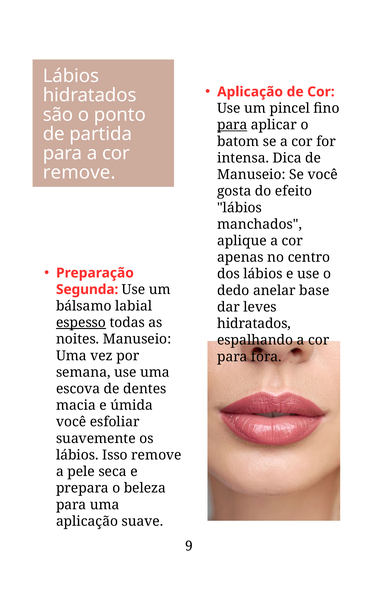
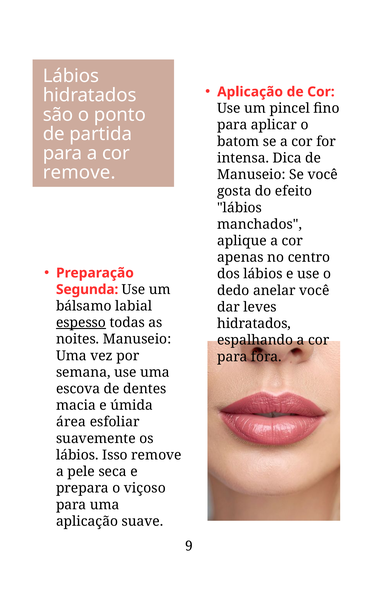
para underline: present -> none (232, 125)
anelar base: base -> você (314, 290)
você: você -> área (71, 422)
beleza: beleza -> viçoso (145, 488)
